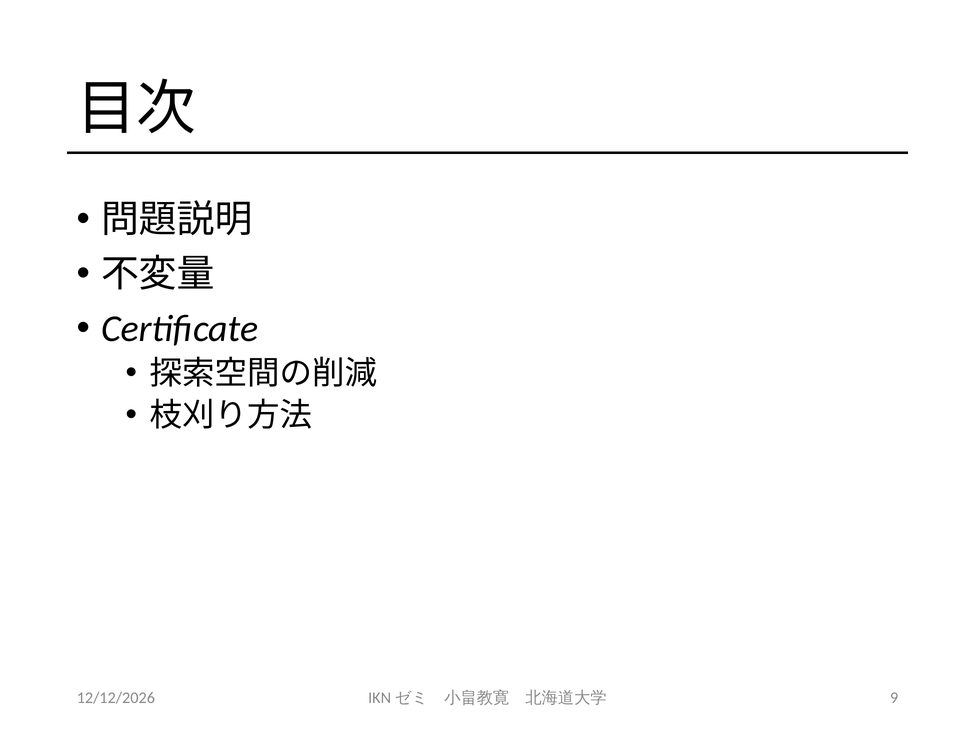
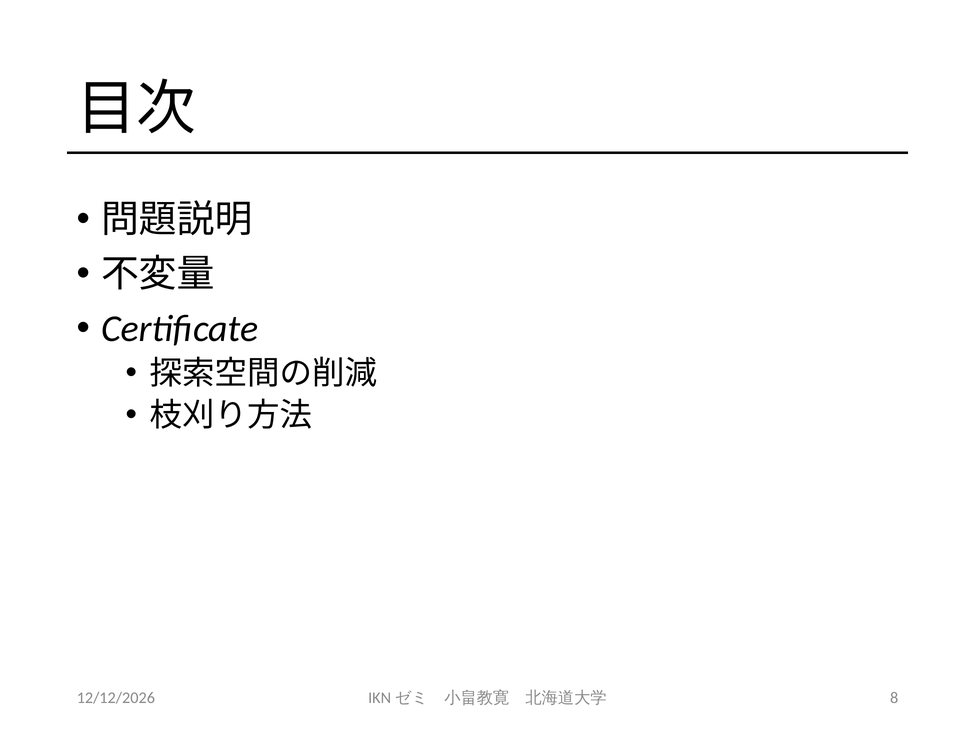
9: 9 -> 8 (894, 698)
